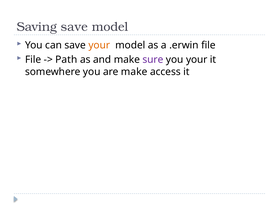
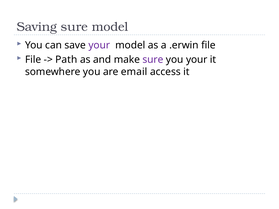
Saving save: save -> sure (74, 27)
your colour: orange -> purple (99, 45)
are make: make -> email (134, 72)
